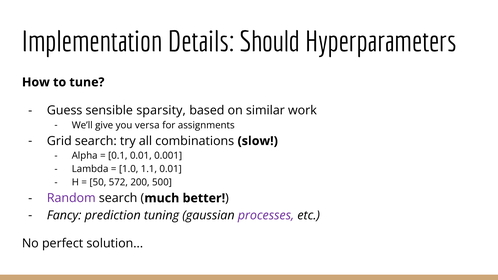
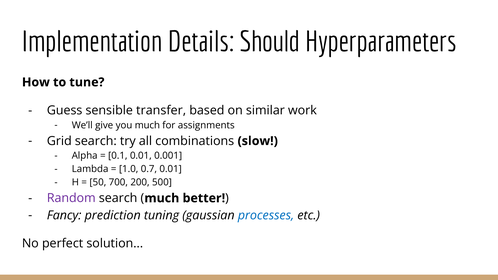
sparsity: sparsity -> transfer (161, 111)
you versa: versa -> much (147, 125)
1.1: 1.1 -> 0.7 (149, 169)
572: 572 -> 700 (118, 183)
processes colour: purple -> blue (266, 215)
